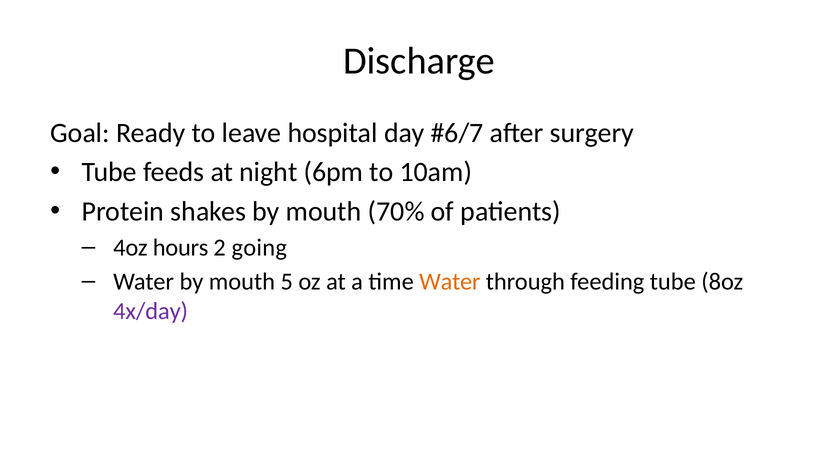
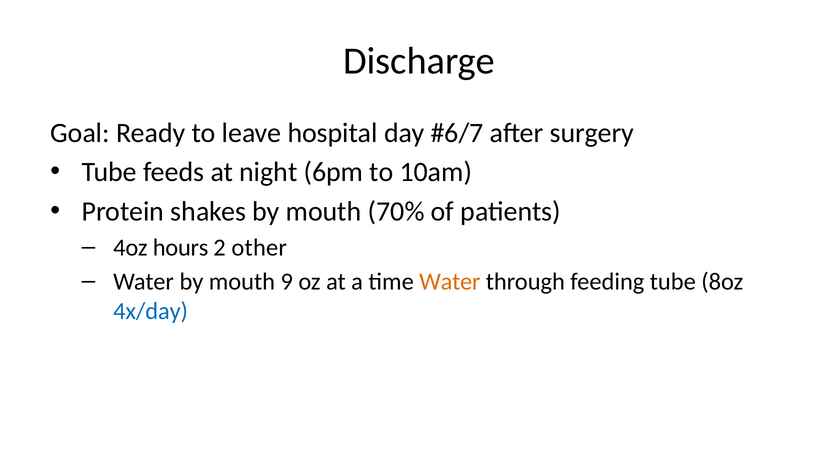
going: going -> other (259, 247)
5: 5 -> 9 (287, 281)
4x/day colour: purple -> blue (151, 311)
